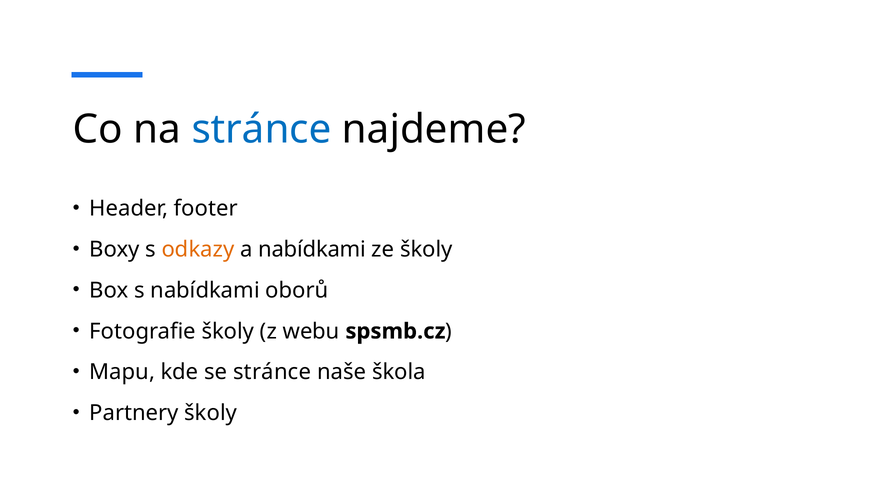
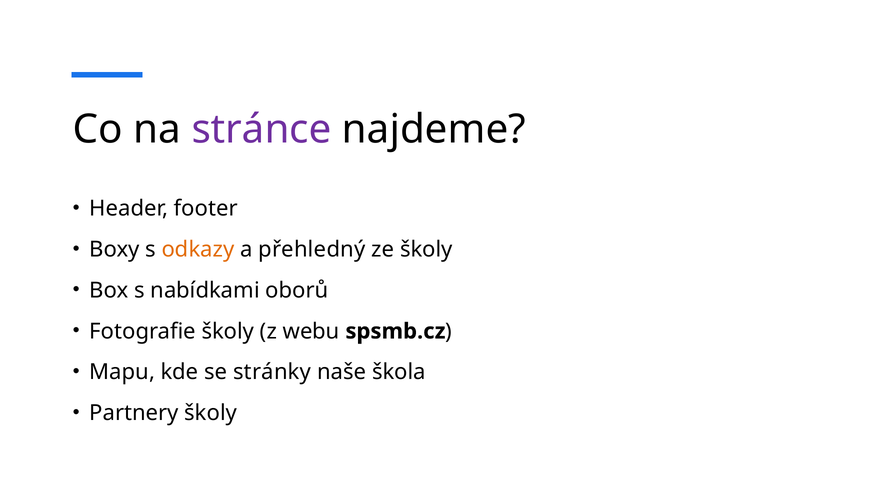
stránce colour: blue -> purple (262, 130)
a nabídkami: nabídkami -> přehledný (312, 250)
se stránce: stránce -> stránky (272, 373)
